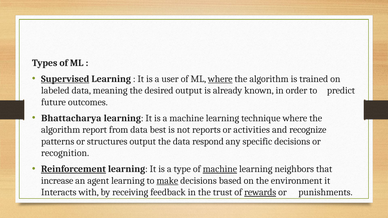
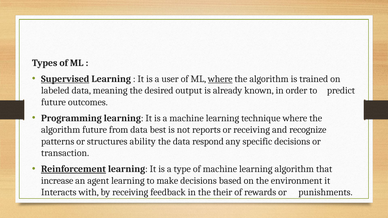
Bhattacharya: Bhattacharya -> Programming (71, 118)
algorithm report: report -> future (95, 130)
or activities: activities -> receiving (252, 130)
structures output: output -> ability (143, 141)
recognition: recognition -> transaction (65, 153)
machine underline: present -> none (220, 169)
learning neighbors: neighbors -> algorithm (294, 169)
make underline: present -> none (167, 181)
trust: trust -> their (223, 192)
rewards underline: present -> none (260, 192)
